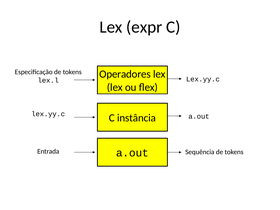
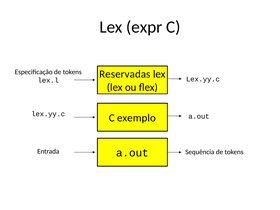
Operadores: Operadores -> Reservadas (125, 74)
instância: instância -> exemplo (136, 118)
